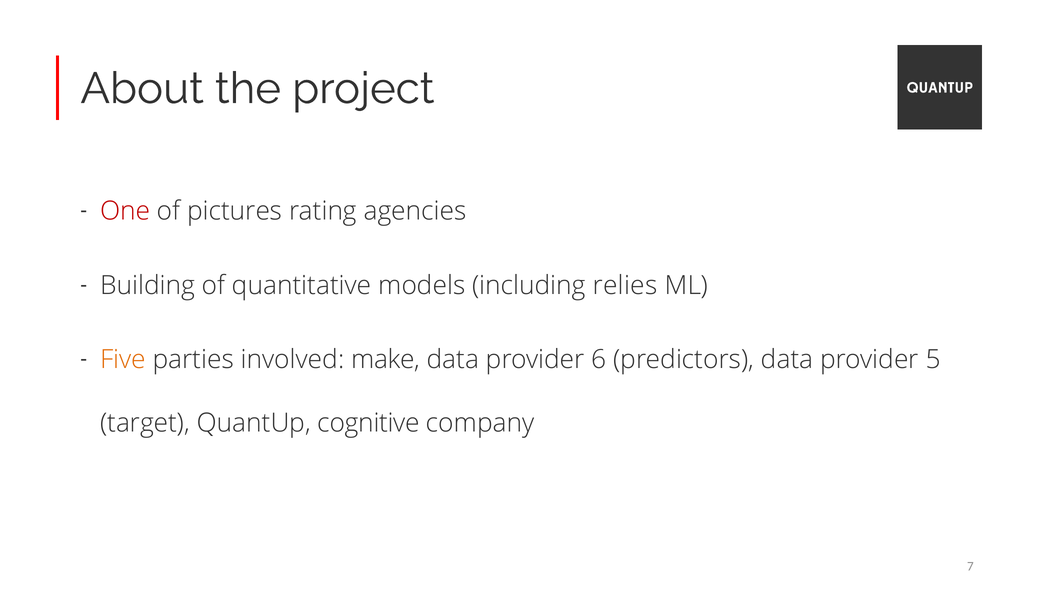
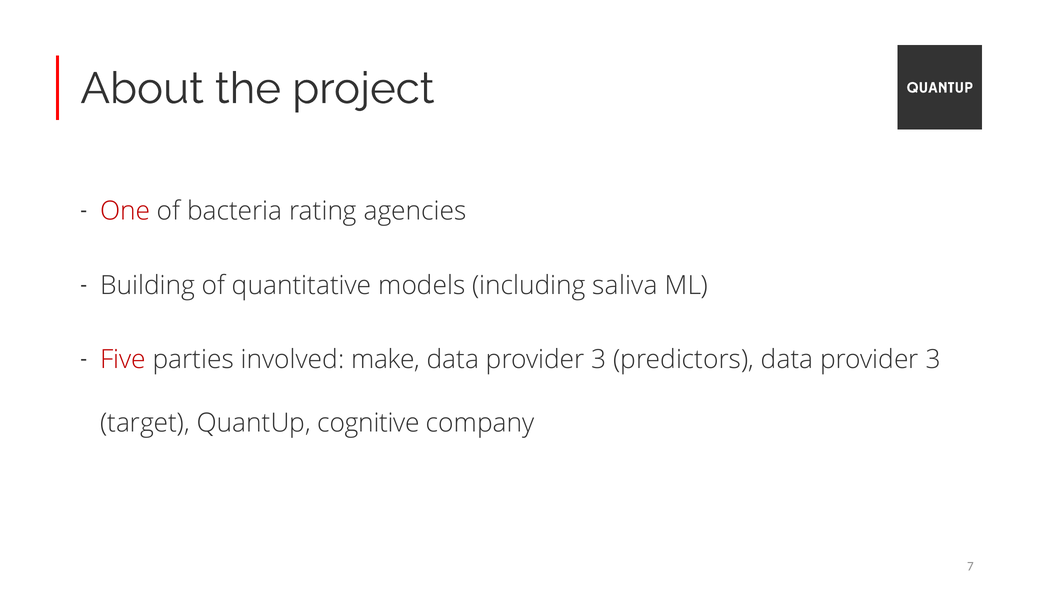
pictures: pictures -> bacteria (235, 211)
relies: relies -> saliva (625, 285)
Five colour: orange -> red (123, 360)
6: 6 -> 3 (599, 360)
predictors data provider 5: 5 -> 3 (933, 360)
